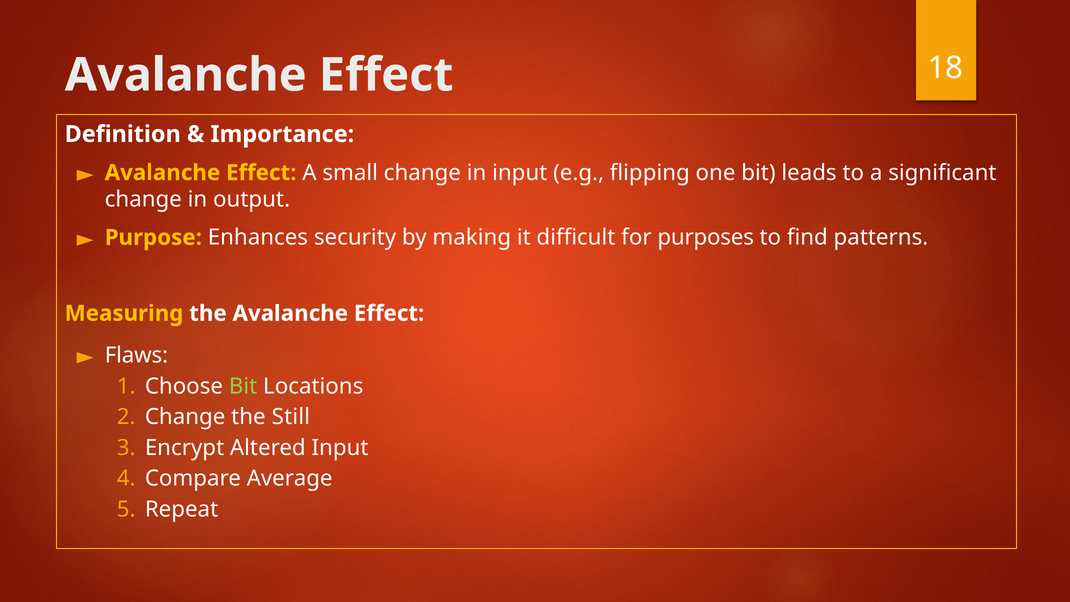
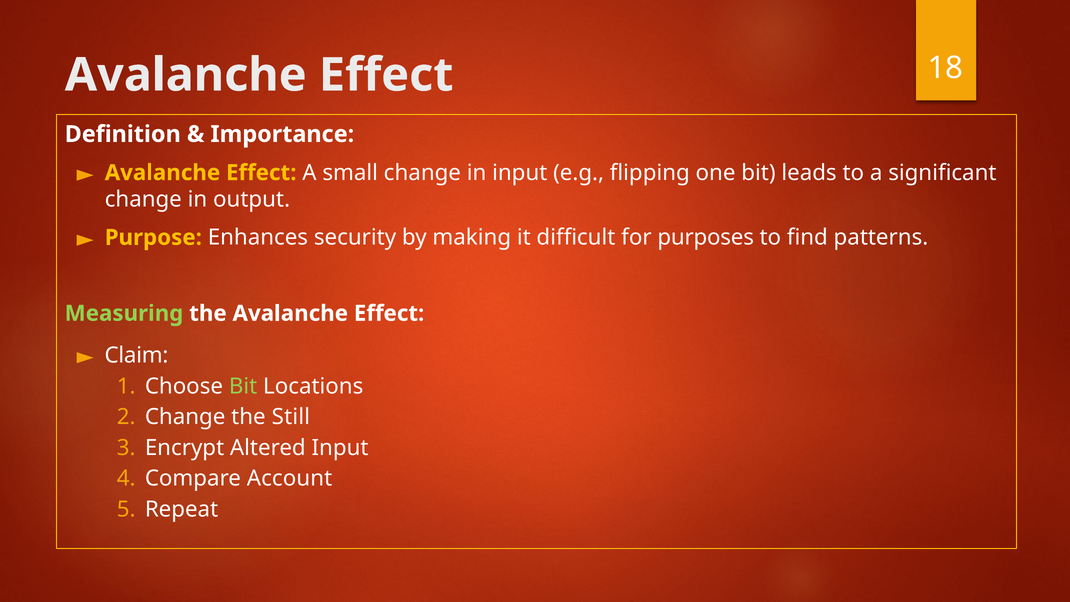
Measuring colour: yellow -> light green (124, 313)
Flaws: Flaws -> Claim (136, 355)
Average: Average -> Account (290, 479)
